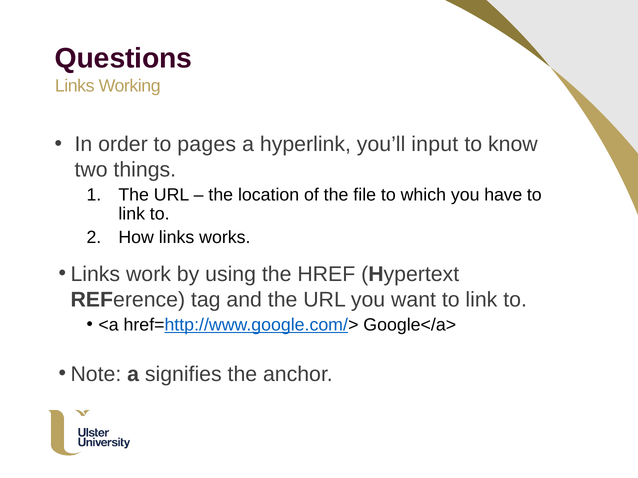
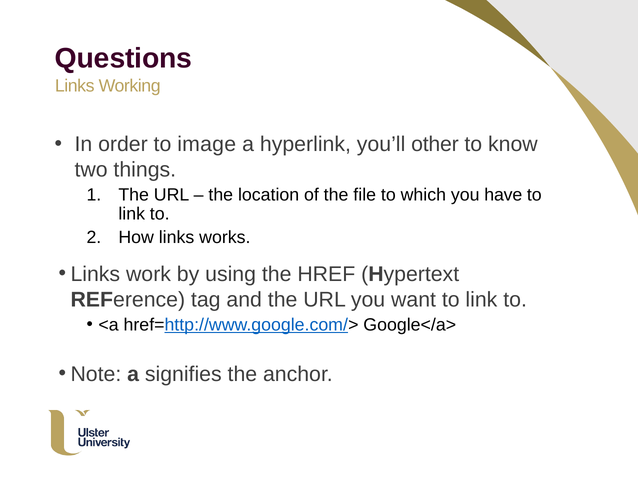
pages: pages -> image (207, 144)
input: input -> other (435, 144)
